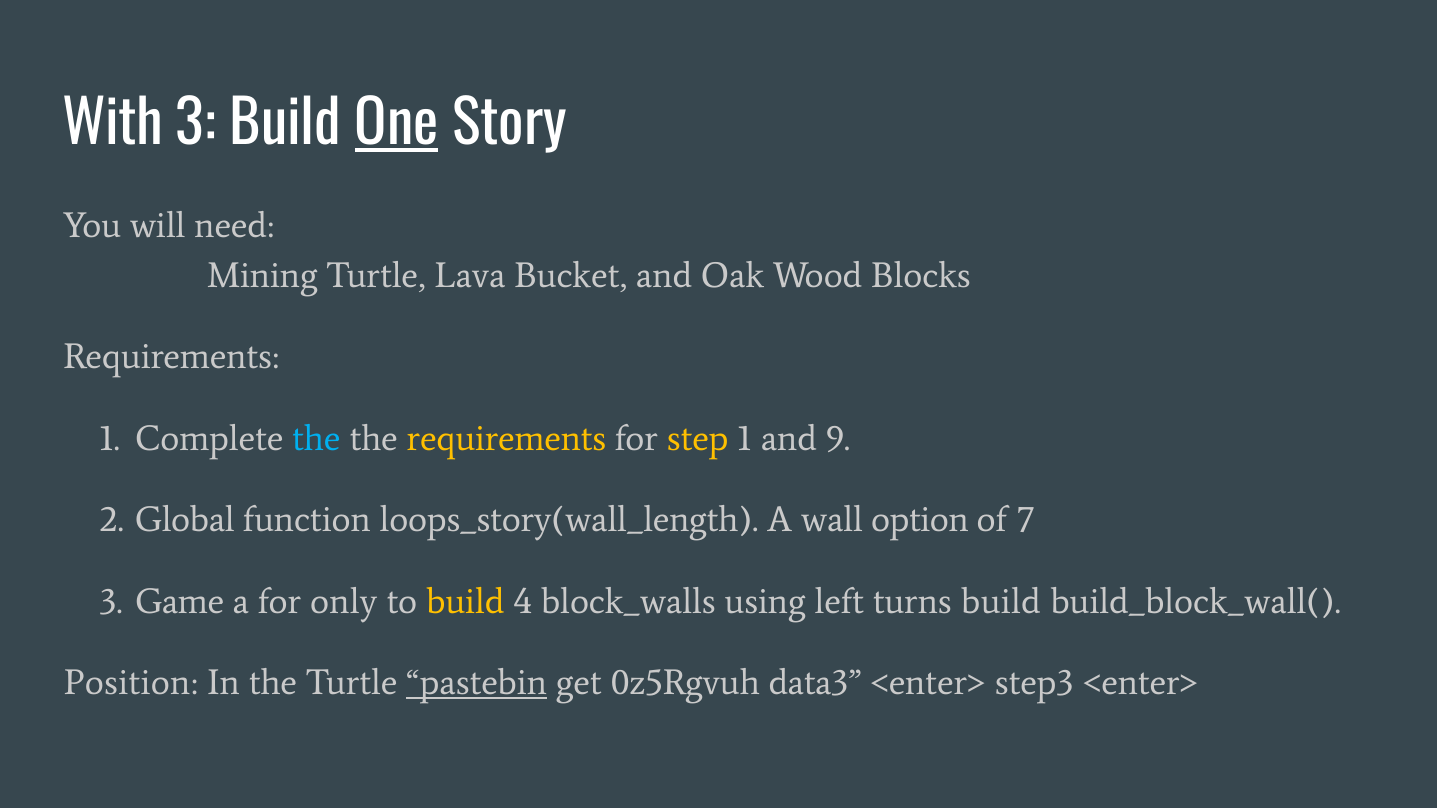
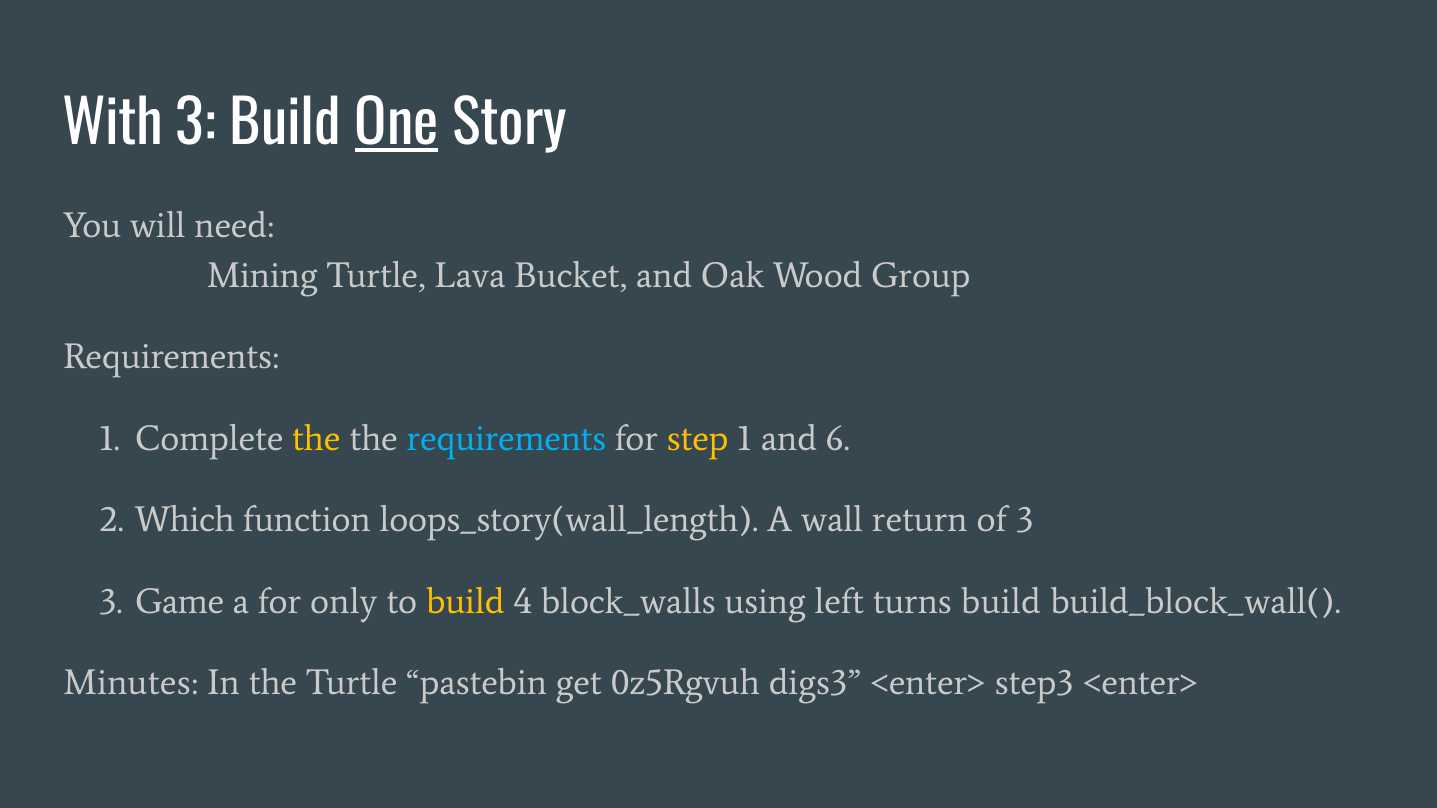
Blocks: Blocks -> Group (921, 276)
the colour: light blue -> yellow (316, 438)
requirements colour: yellow -> light blue (506, 438)
9: 9 -> 6 (838, 438)
Global: Global -> Which (185, 520)
option: option -> return (920, 520)
of 7: 7 -> 3 (1025, 520)
Position: Position -> Minutes (131, 683)
pastebin underline: present -> none (477, 683)
data3: data3 -> digs3 (815, 683)
